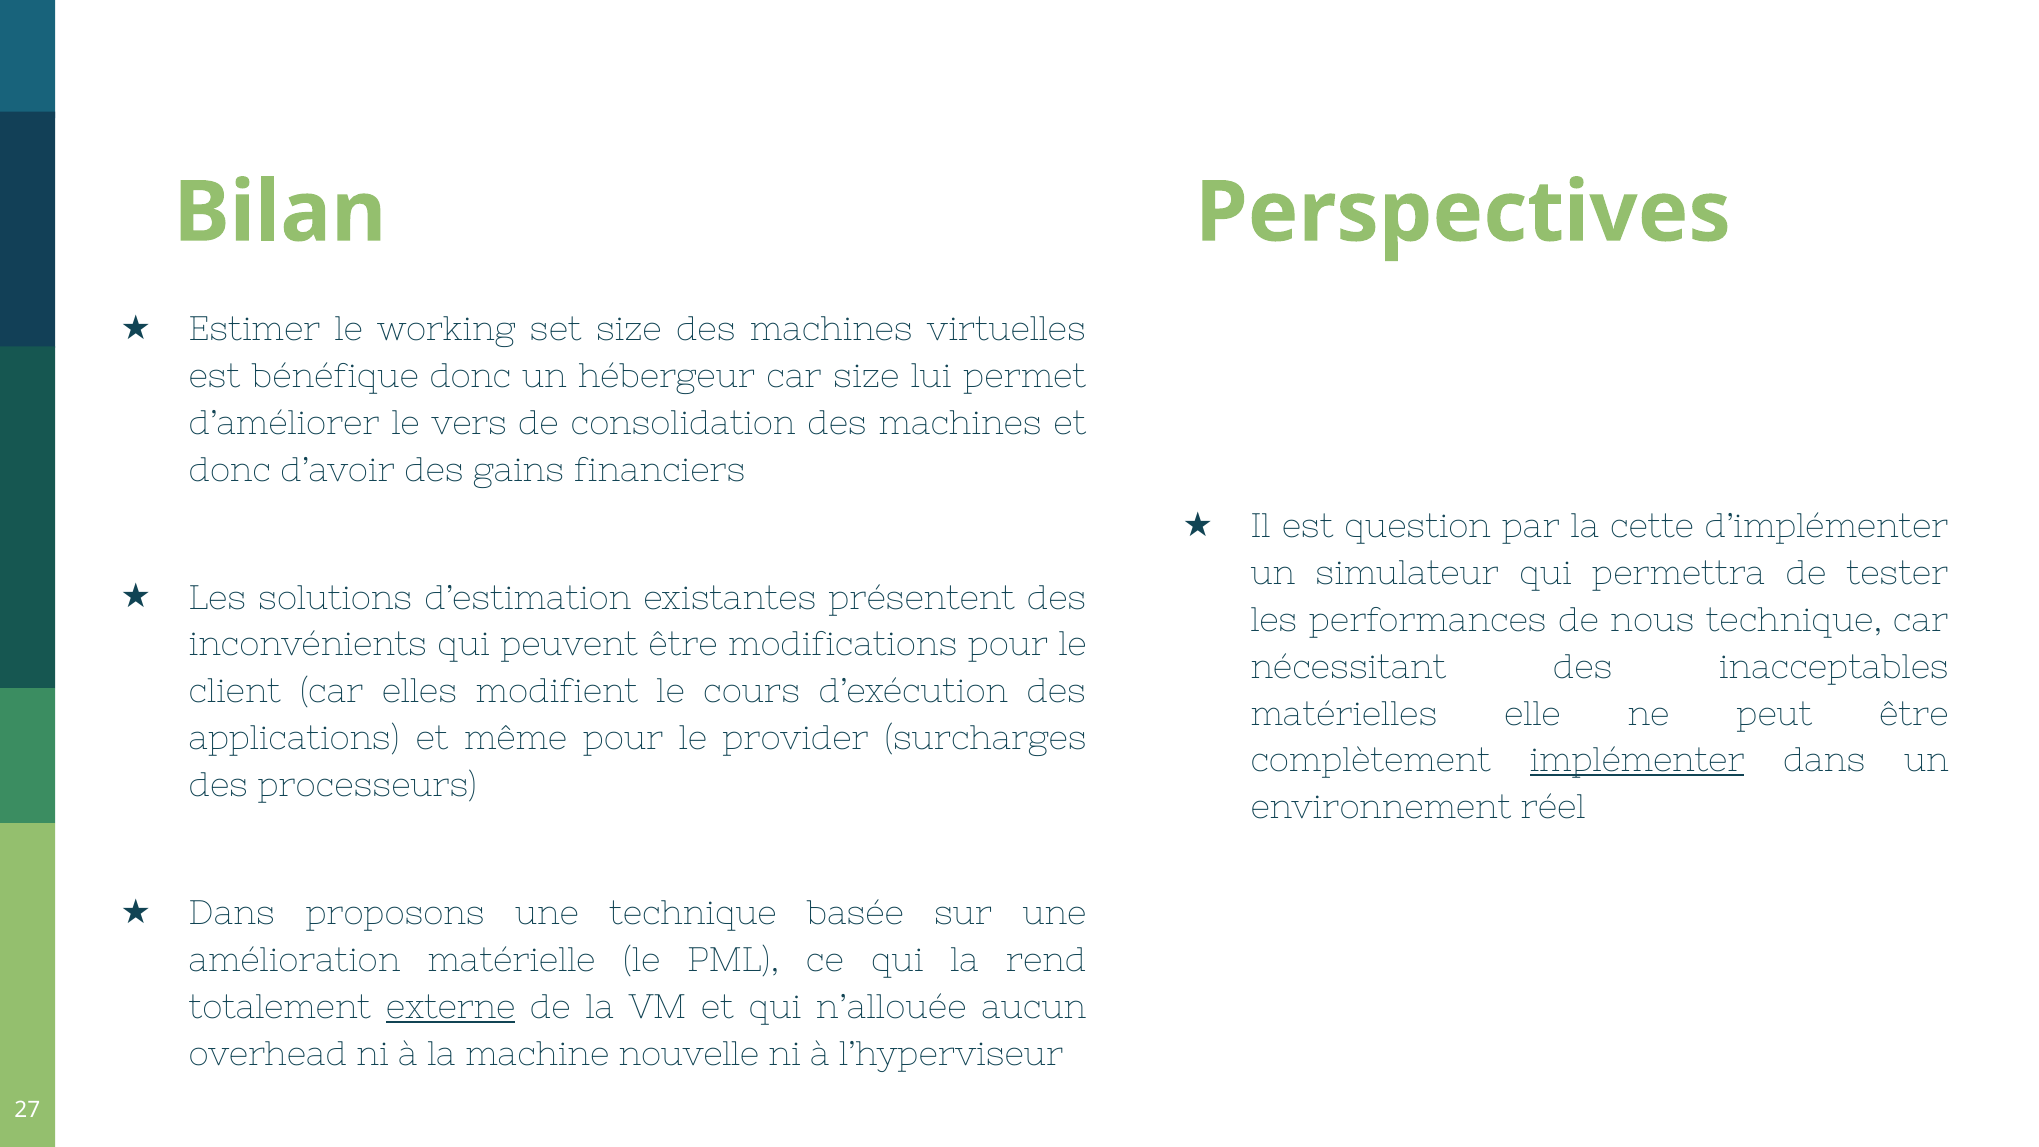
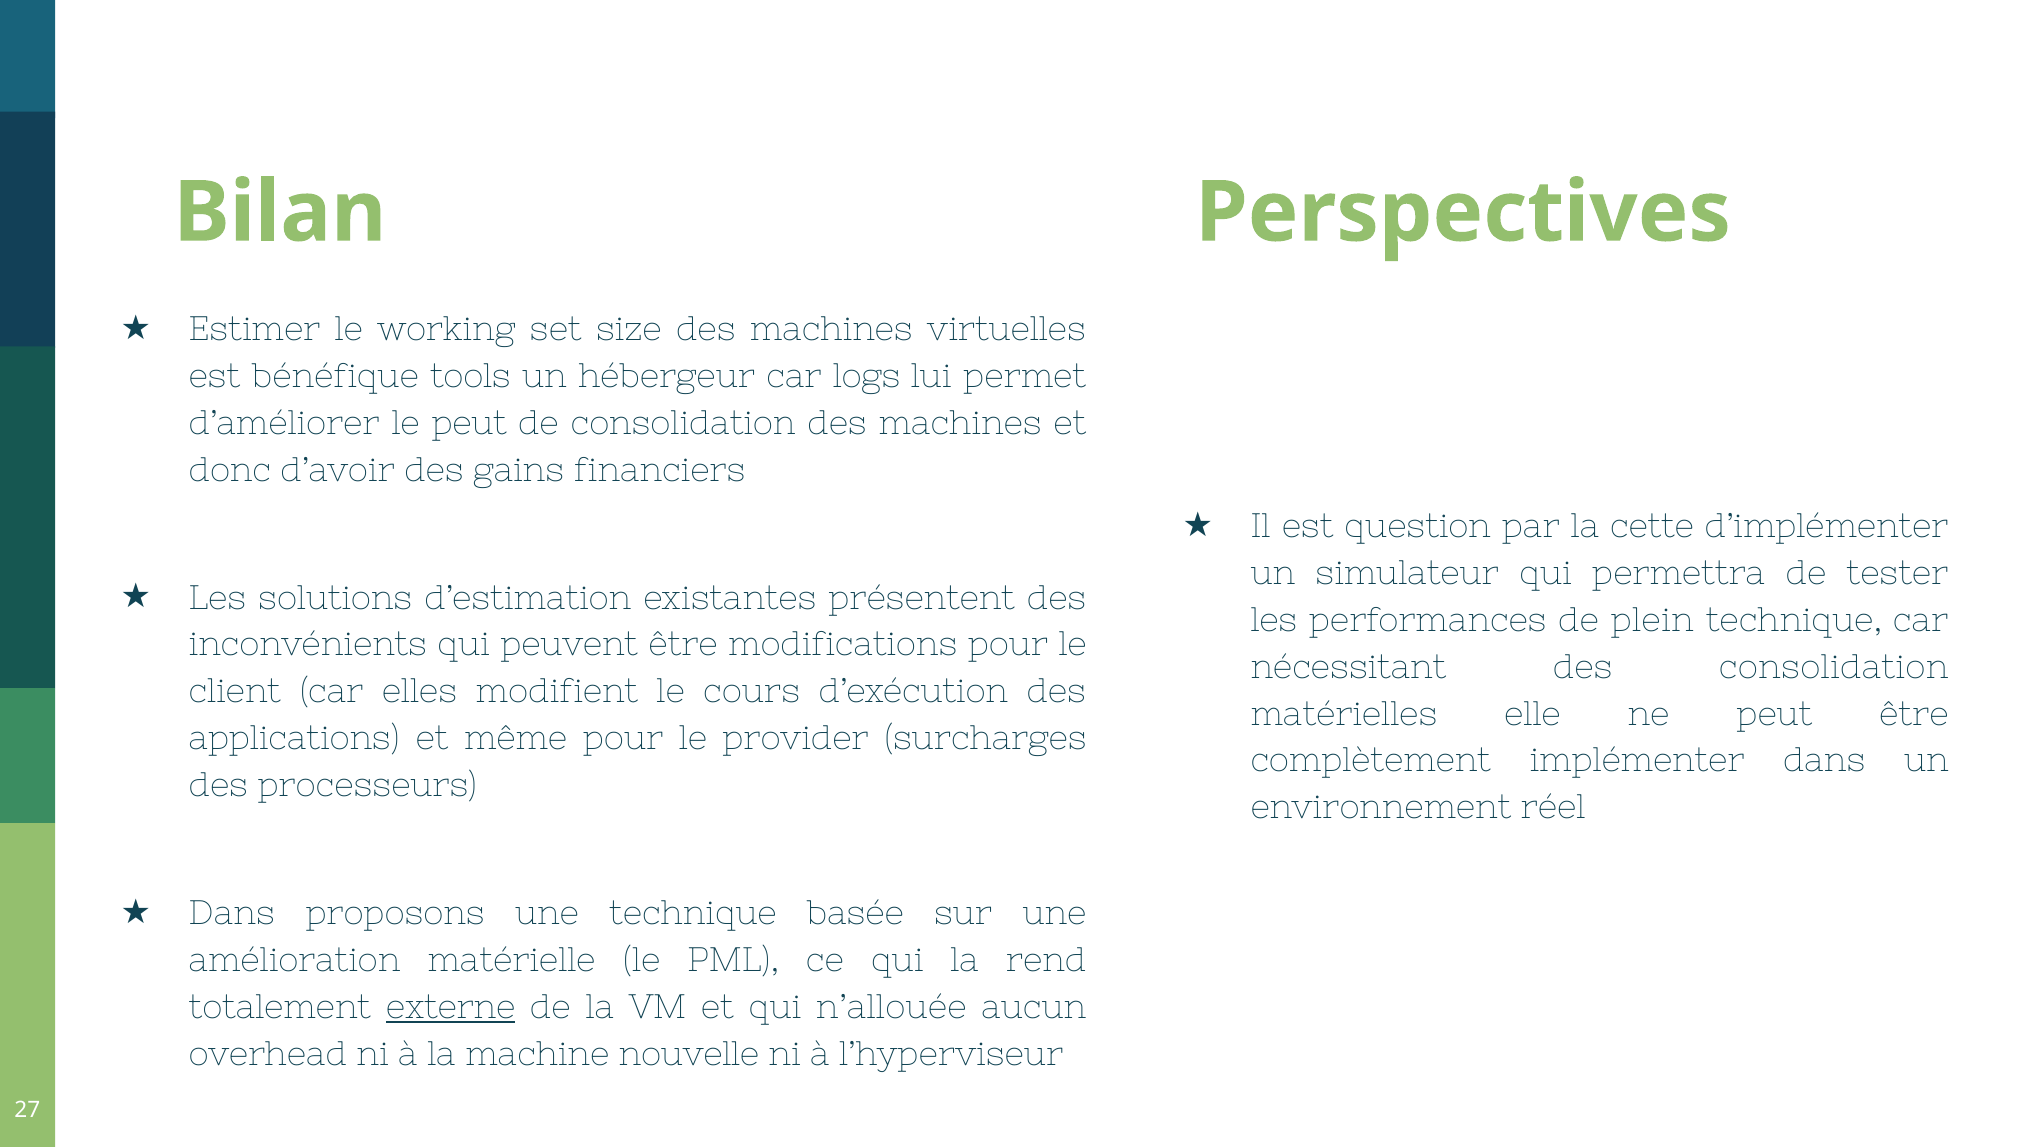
bénéfique donc: donc -> tools (470, 376)
car size: size -> logs (867, 376)
le vers: vers -> peut (469, 423)
nous: nous -> plein (1652, 620)
des inacceptables: inacceptables -> consolidation (1834, 667)
implémenter underline: present -> none (1637, 761)
